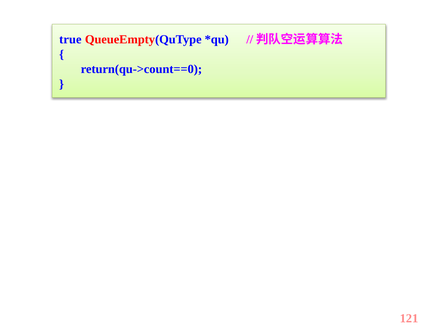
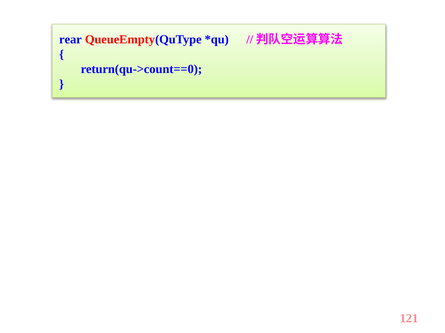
true: true -> rear (70, 40)
